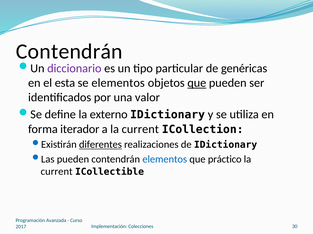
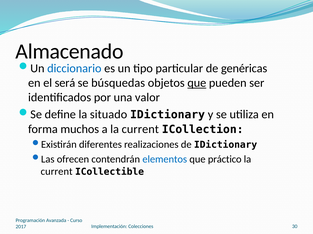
Contendrán: Contendrán -> Almacenado (69, 52)
diccionario colour: purple -> blue (74, 69)
esta: esta -> será (65, 83)
se elementos: elementos -> búsquedas (118, 83)
externo: externo -> situado (109, 115)
iterador: iterador -> muchos (80, 129)
diferentes underline: present -> none (100, 145)
pueden: pueden -> ofrecen (73, 160)
